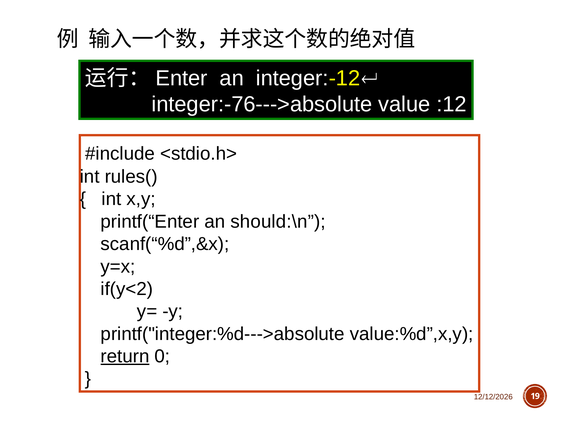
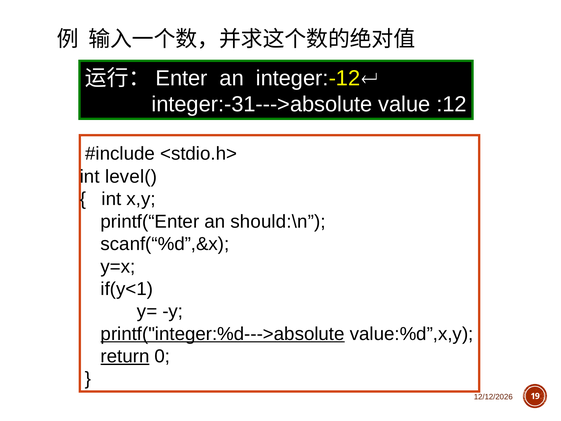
integer:-76--->absolute: integer:-76--->absolute -> integer:-31--->absolute (262, 104)
rules(: rules( -> level( (131, 177)
if(y<2: if(y<2 -> if(y<1 (127, 289)
printf("integer:%d--->absolute underline: none -> present (223, 334)
